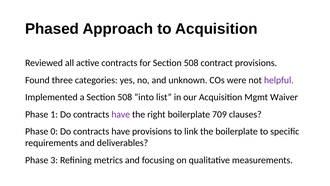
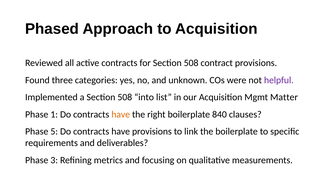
Waiver: Waiver -> Matter (284, 97)
have colour: purple -> orange (121, 114)
709: 709 -> 840 (219, 114)
0: 0 -> 5 (54, 131)
